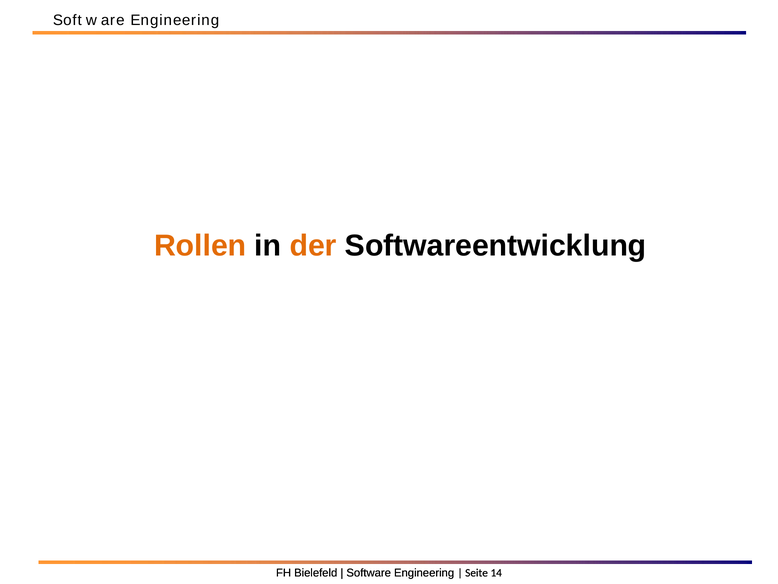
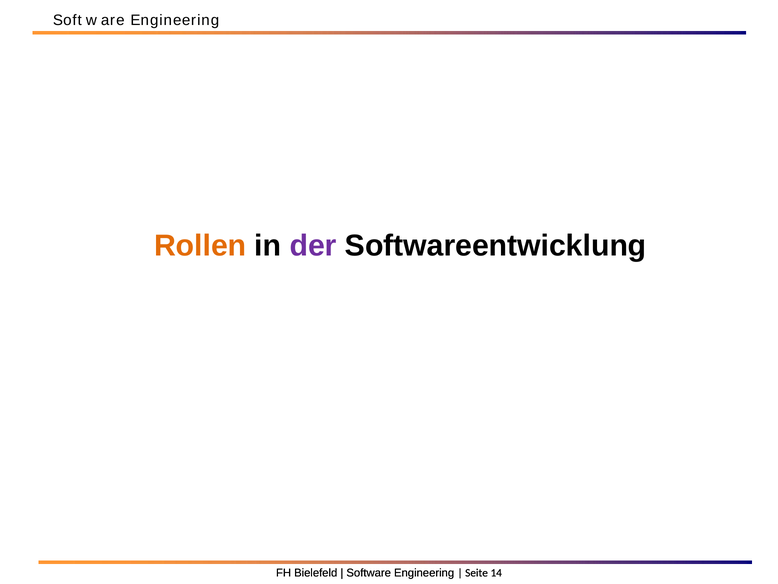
der colour: orange -> purple (313, 246)
